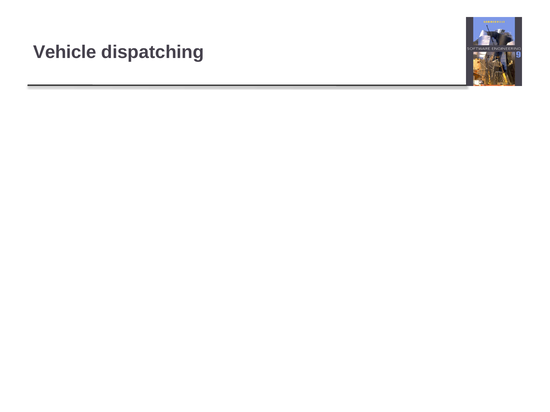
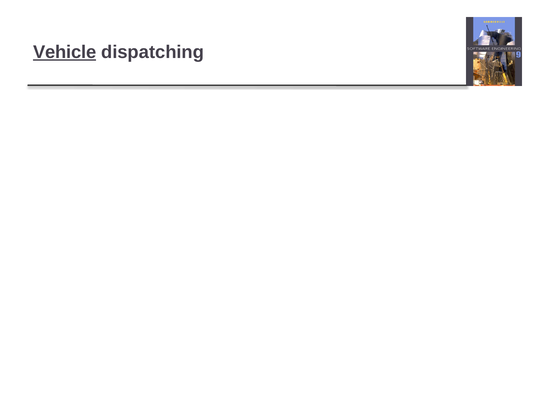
Vehicle underline: none -> present (65, 52)
